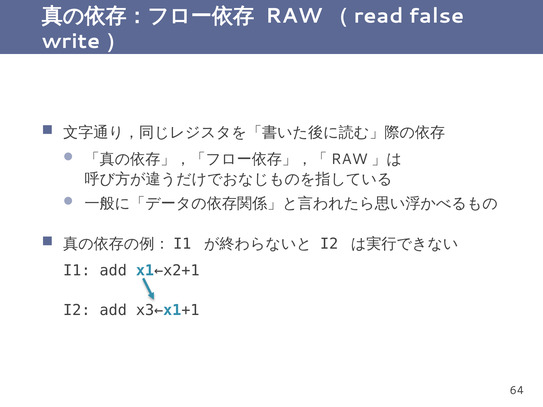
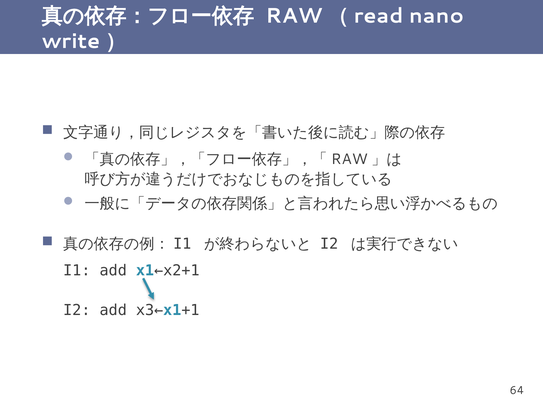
false: false -> nano (437, 16)
